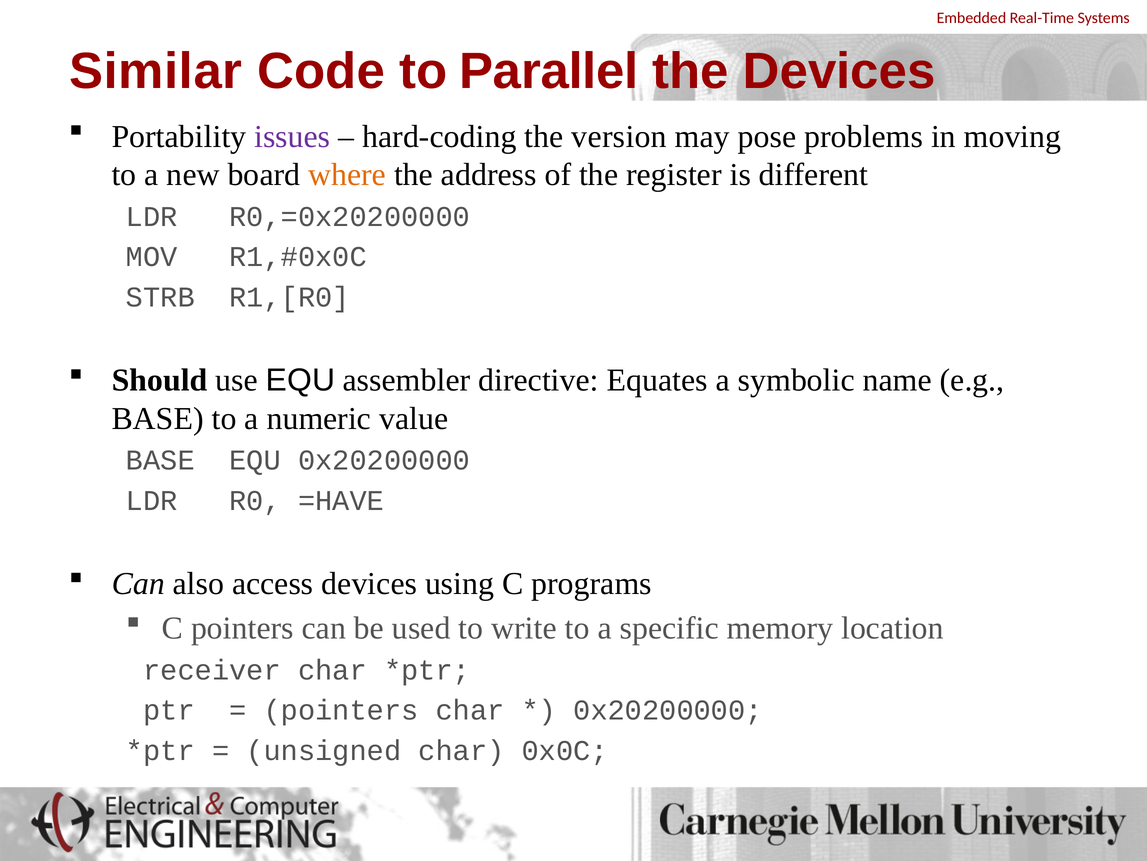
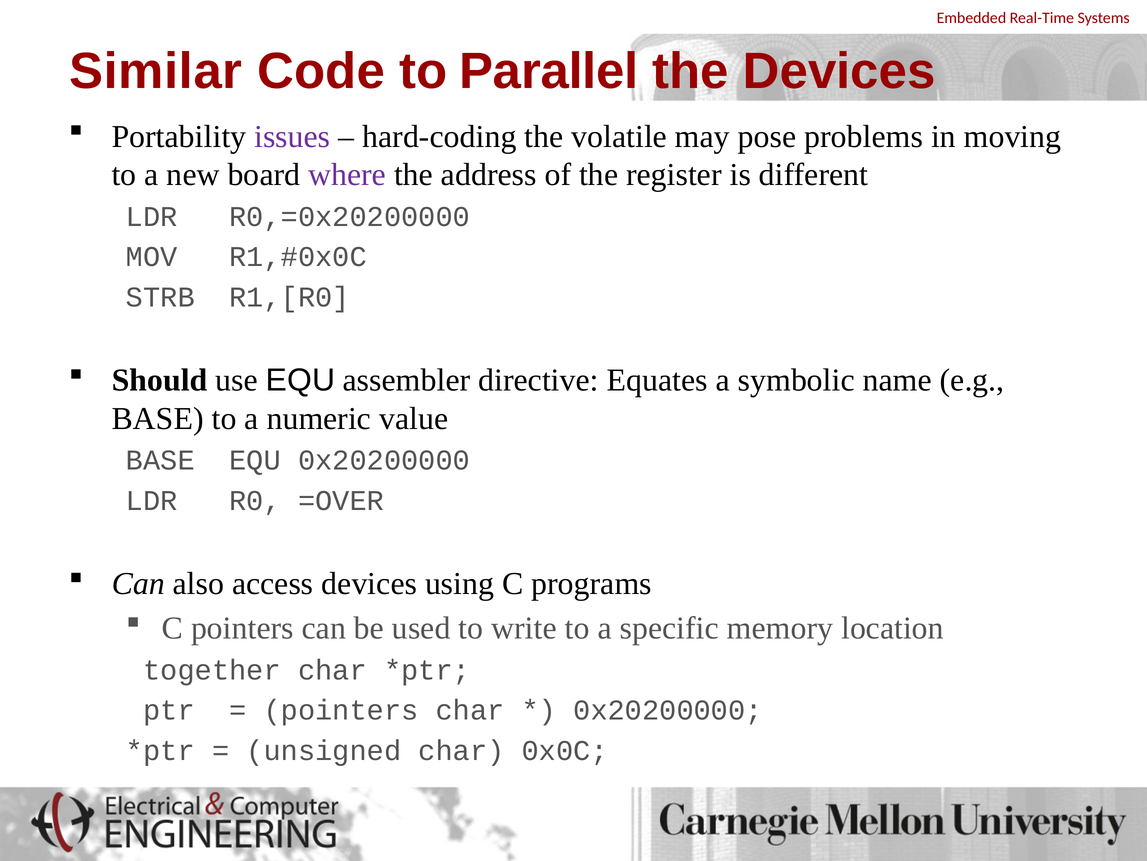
version: version -> volatile (619, 136)
where colour: orange -> purple (347, 175)
=HAVE: =HAVE -> =OVER (341, 500)
receiver: receiver -> together (212, 670)
